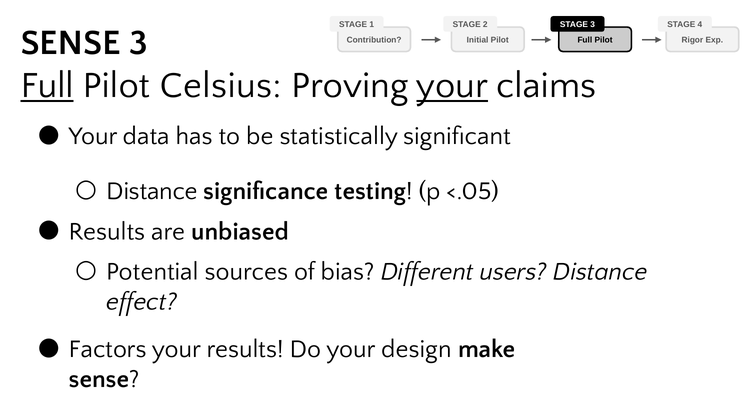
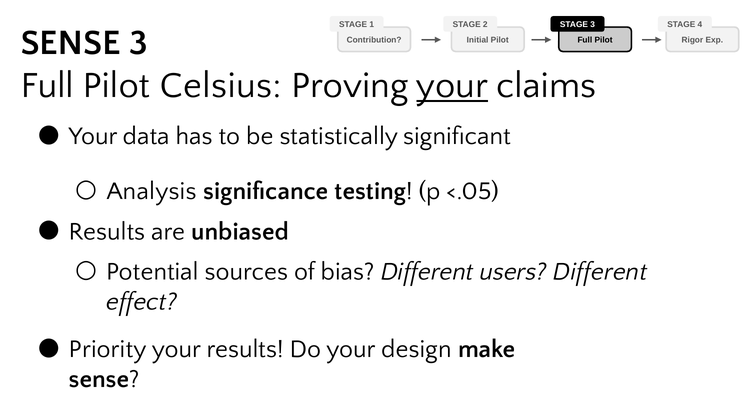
Full underline: present -> none (47, 85)
Distance: Distance -> Analysis (152, 191)
users Distance: Distance -> Different (600, 271)
Factors: Factors -> Priority (108, 349)
